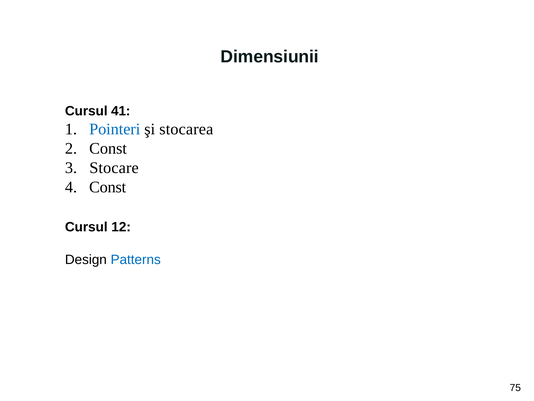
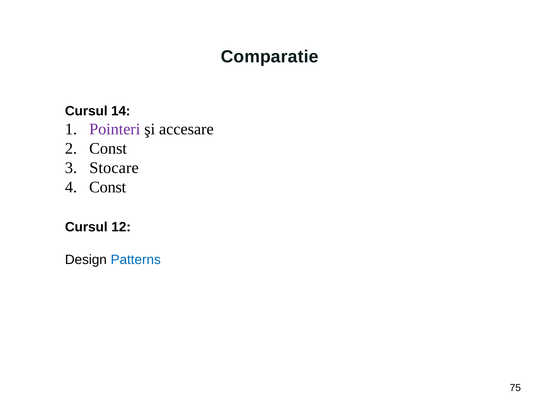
Dimensiunii: Dimensiunii -> Comparatie (270, 57)
41: 41 -> 14 (121, 111)
Pointeri colour: blue -> purple (115, 129)
stocarea: stocarea -> accesare (186, 129)
